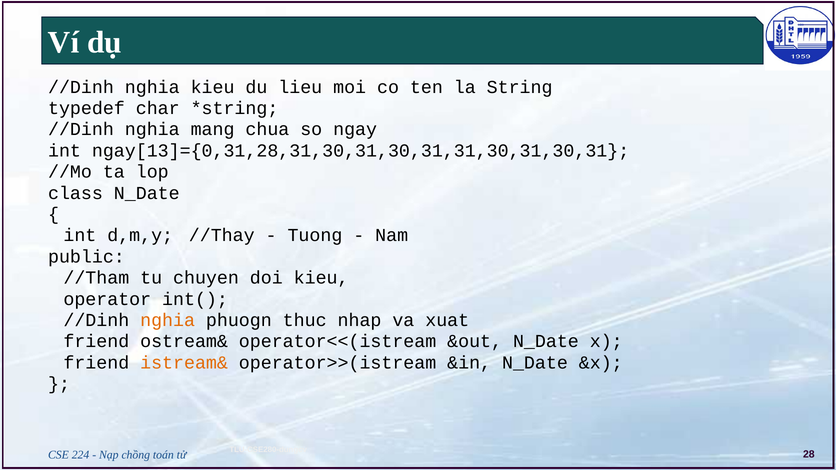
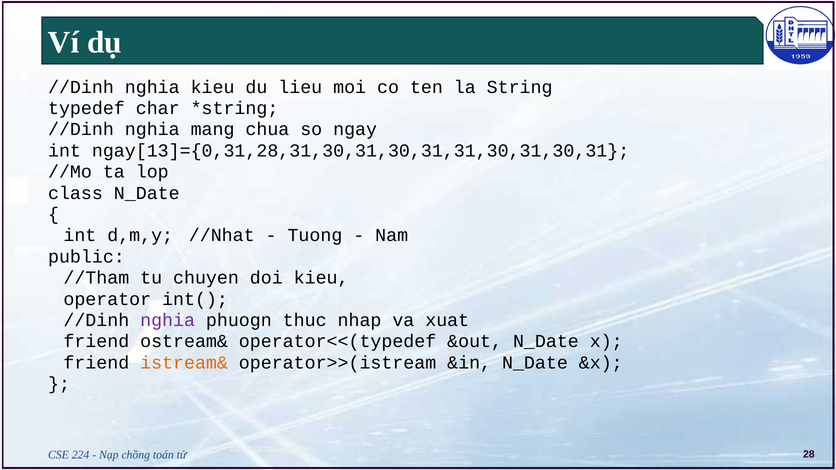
//Thay: //Thay -> //Nhat (222, 236)
nghia colour: orange -> purple (168, 320)
operator<<(istream: operator<<(istream -> operator<<(typedef (338, 342)
